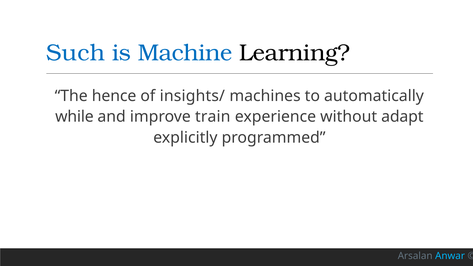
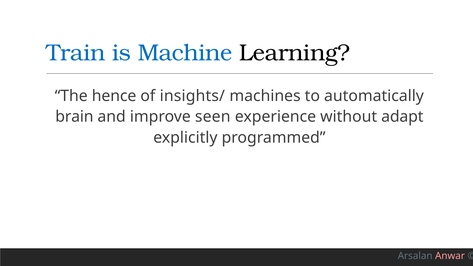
Such: Such -> Train (76, 53)
while: while -> brain (74, 117)
train: train -> seen (213, 117)
Anwar colour: light blue -> pink (450, 256)
